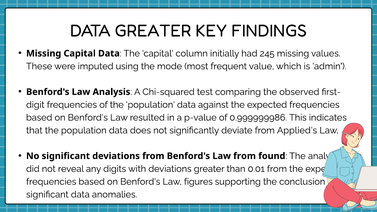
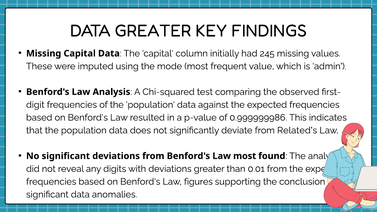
Applied's: Applied's -> Related's (297, 130)
Law from: from -> most (245, 156)
